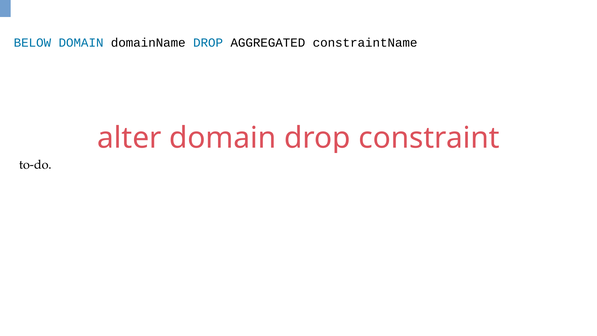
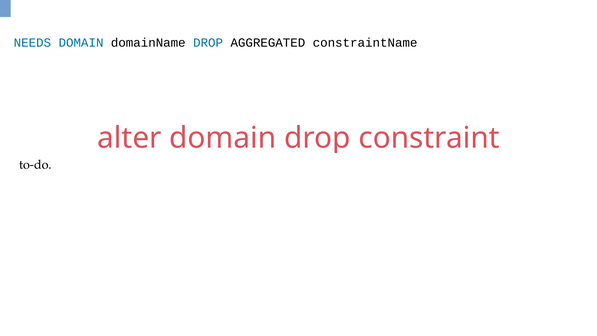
BELOW: BELOW -> NEEDS (32, 43)
